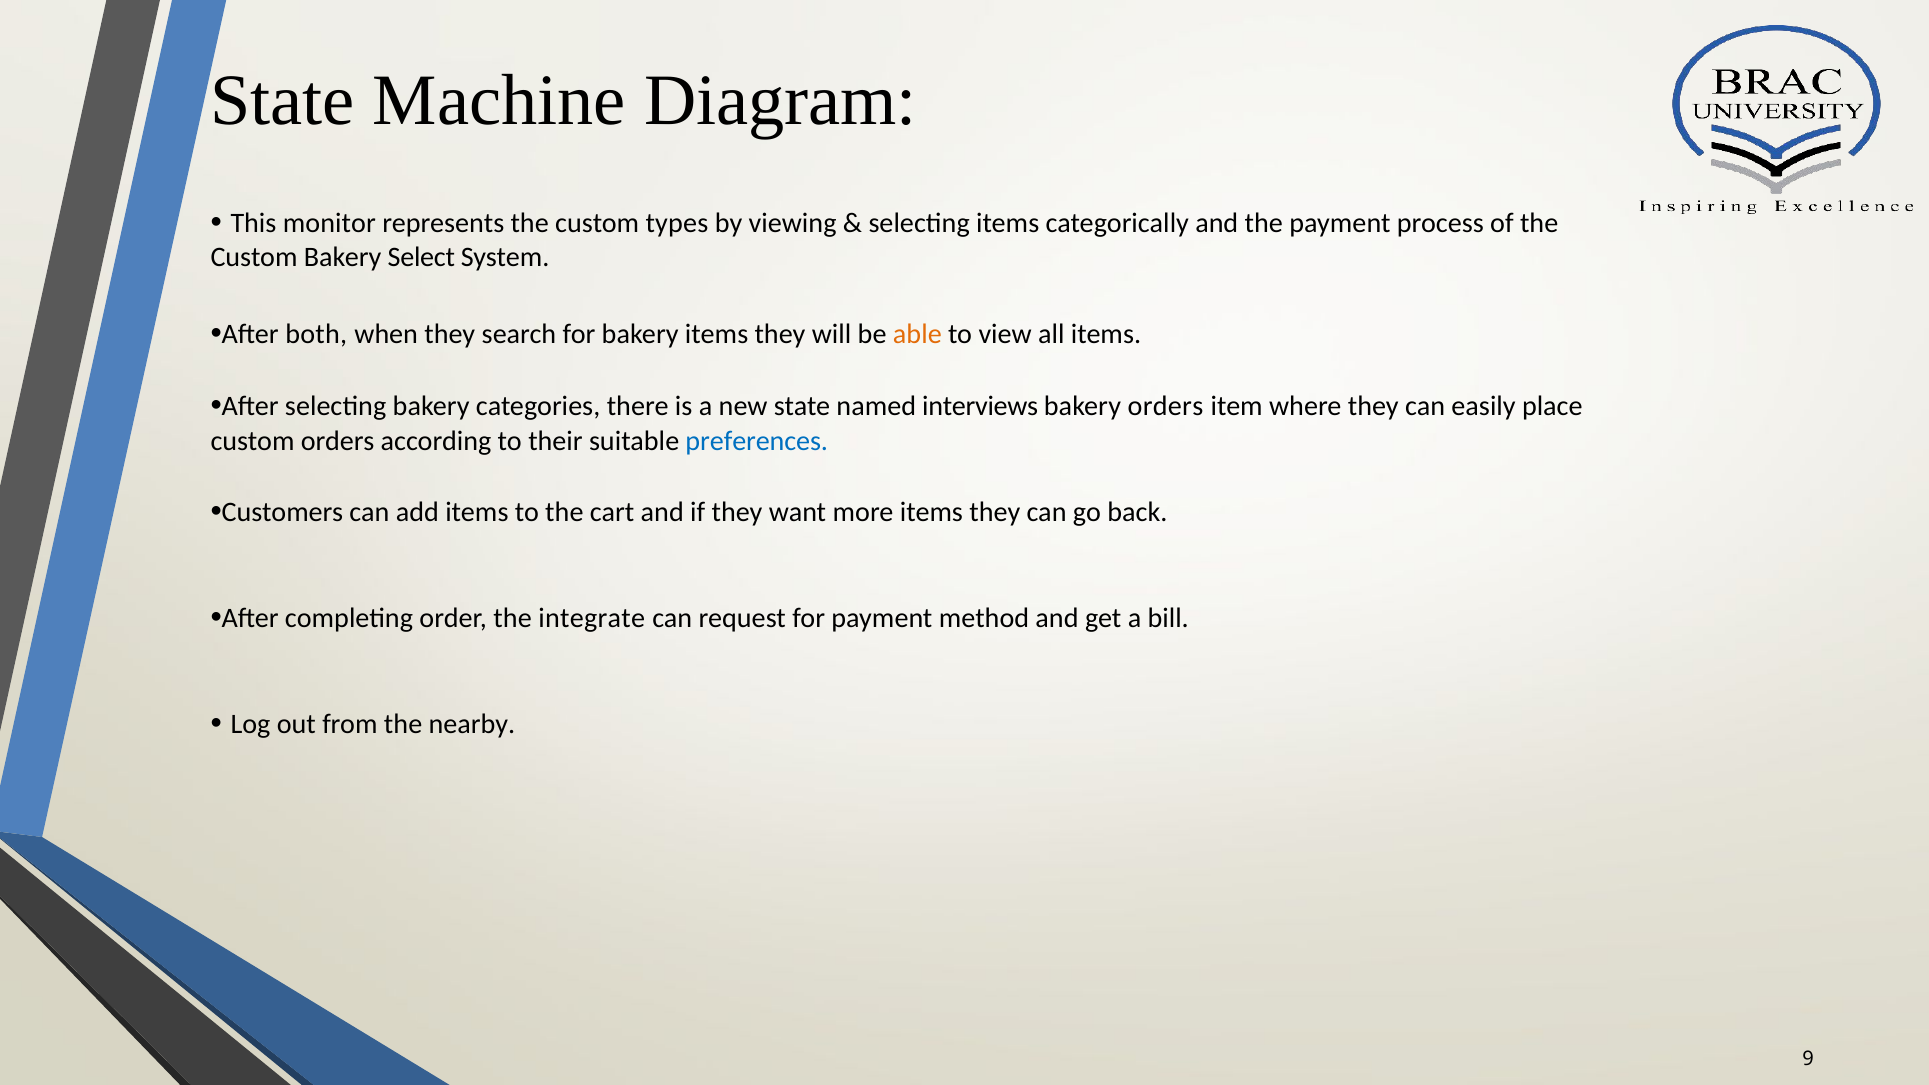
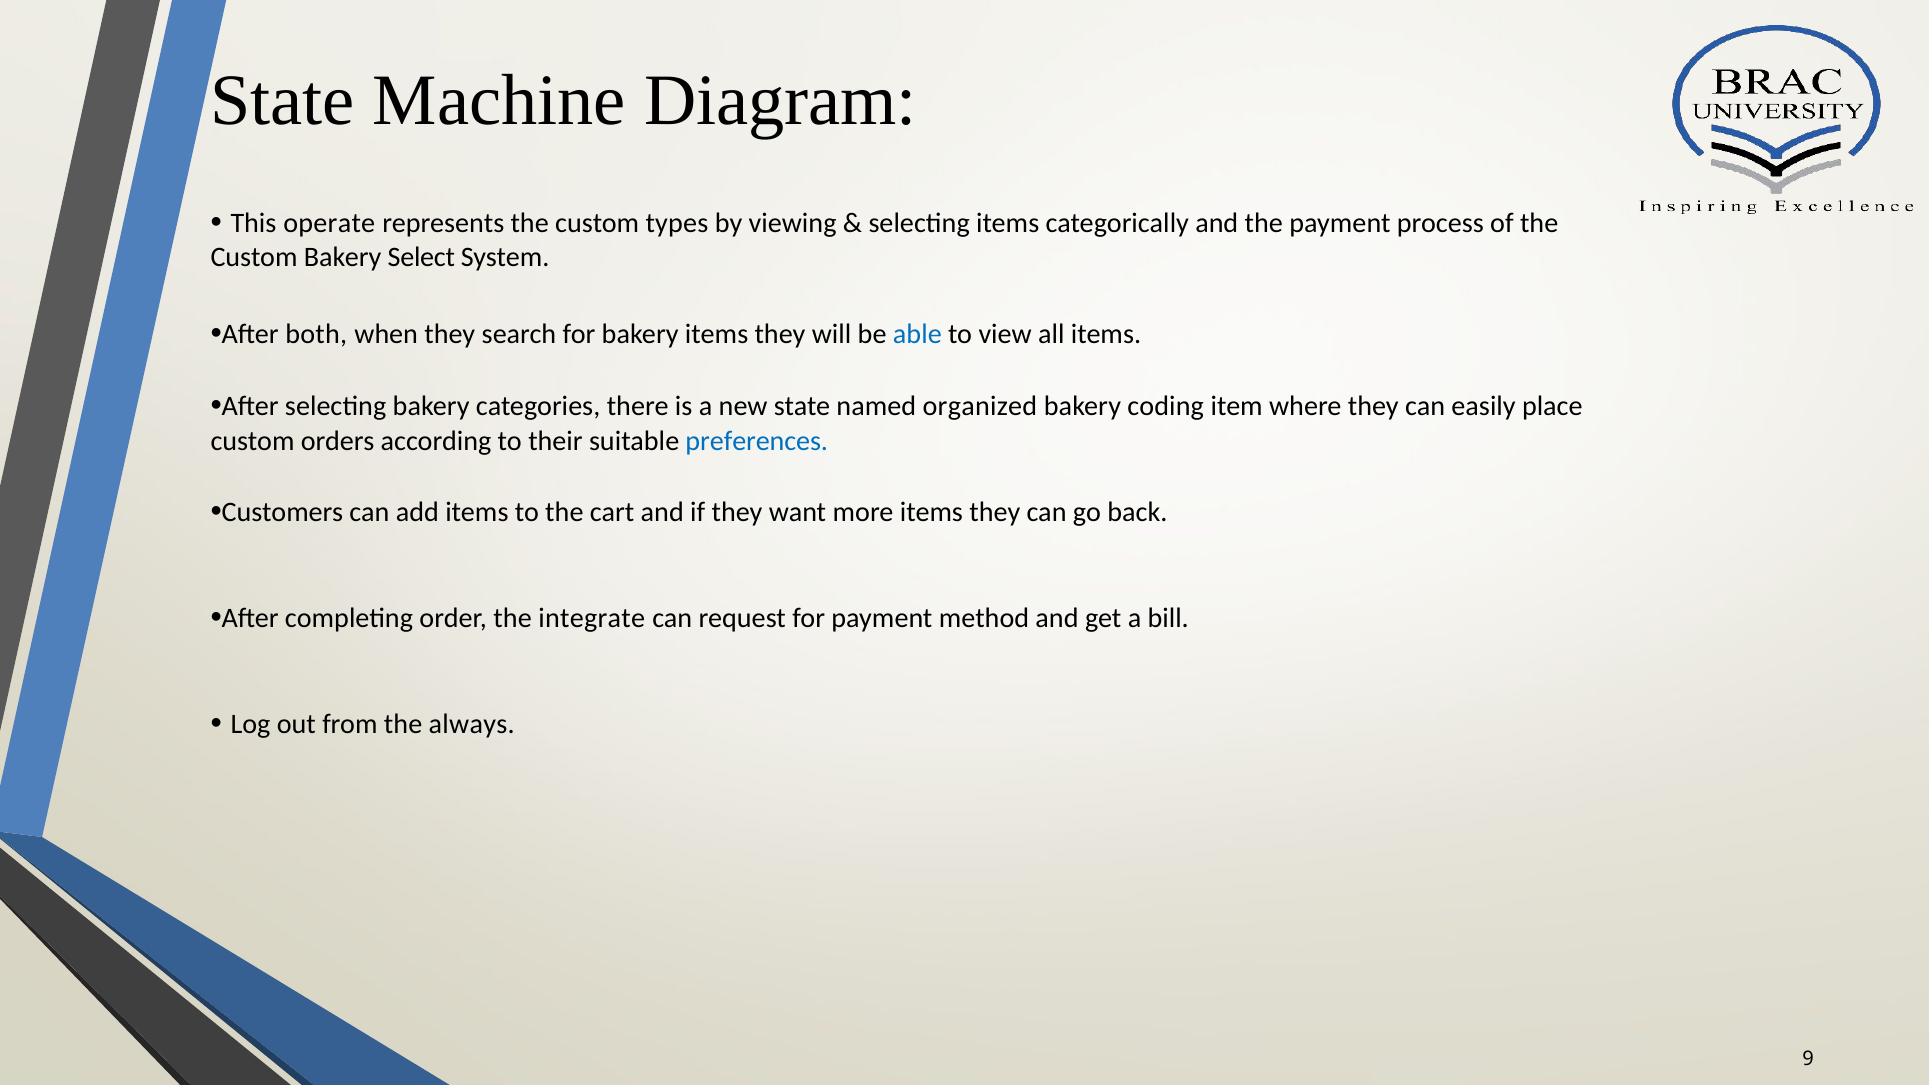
monitor: monitor -> operate (329, 223)
able colour: orange -> blue (917, 334)
interviews: interviews -> organized (980, 406)
bakery orders: orders -> coding (1166, 406)
nearby: nearby -> always (472, 725)
